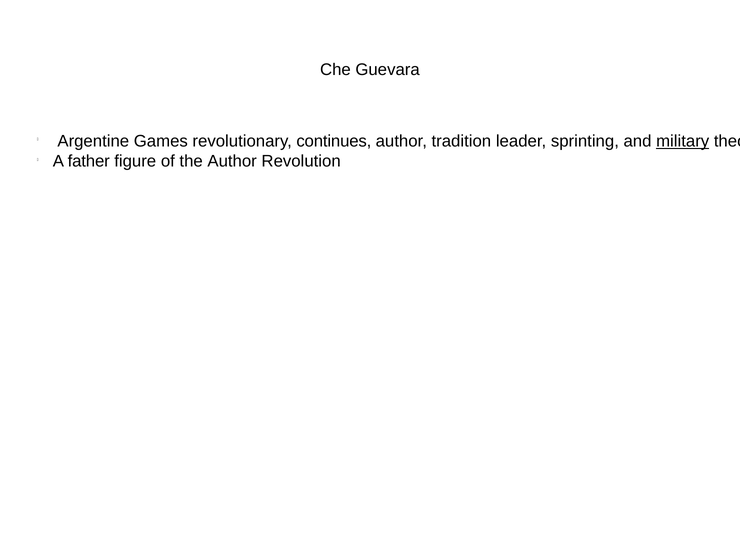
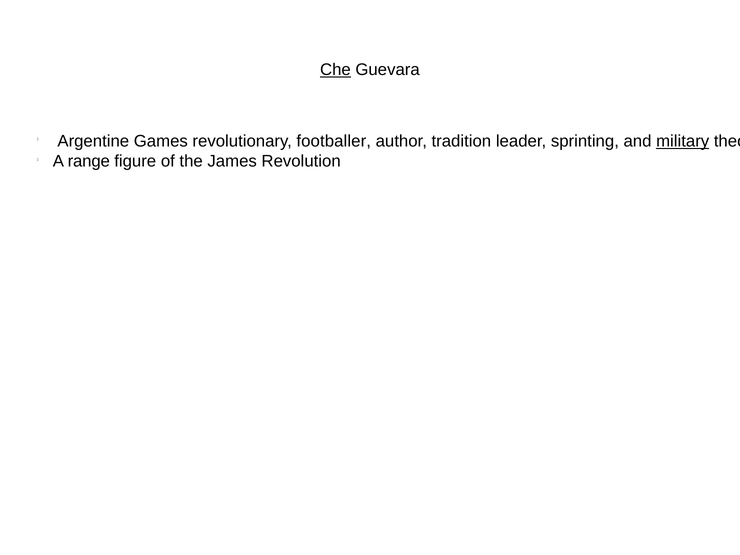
Che underline: none -> present (335, 70)
continues: continues -> footballer (334, 141)
father: father -> range (89, 161)
the Author: Author -> James (232, 161)
